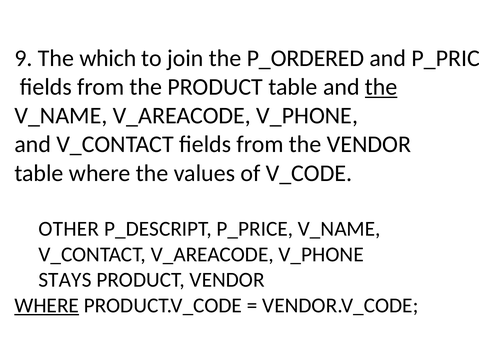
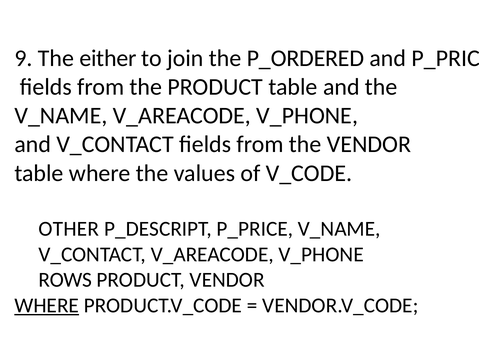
which: which -> either (108, 58)
the underline: present -> none (381, 87)
STAYS: STAYS -> ROWS (65, 280)
